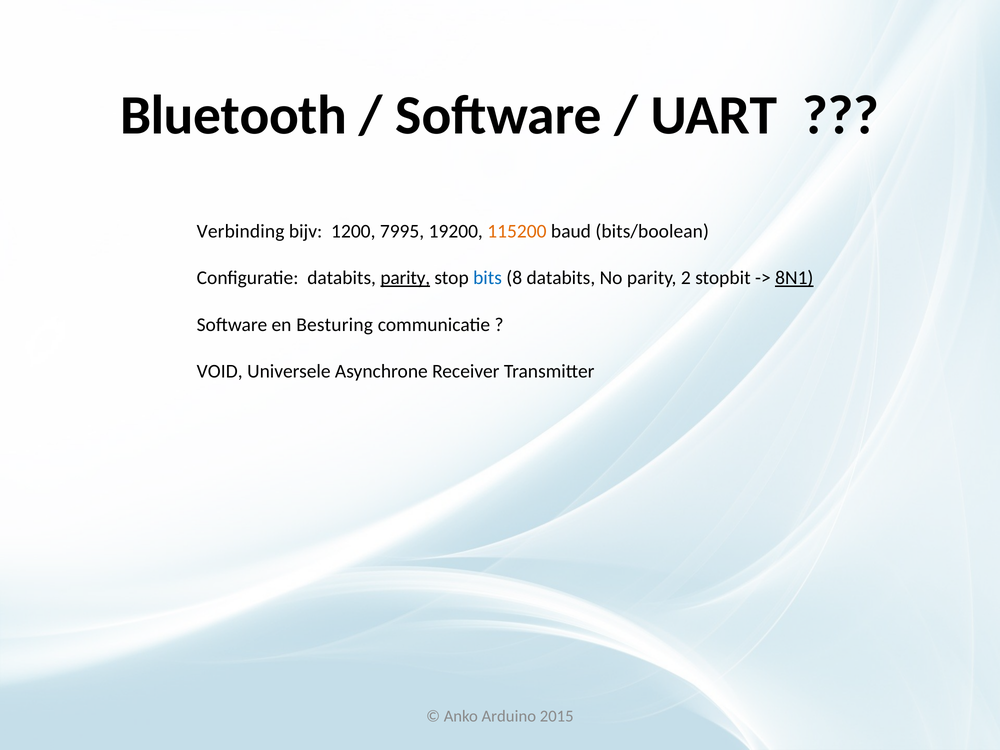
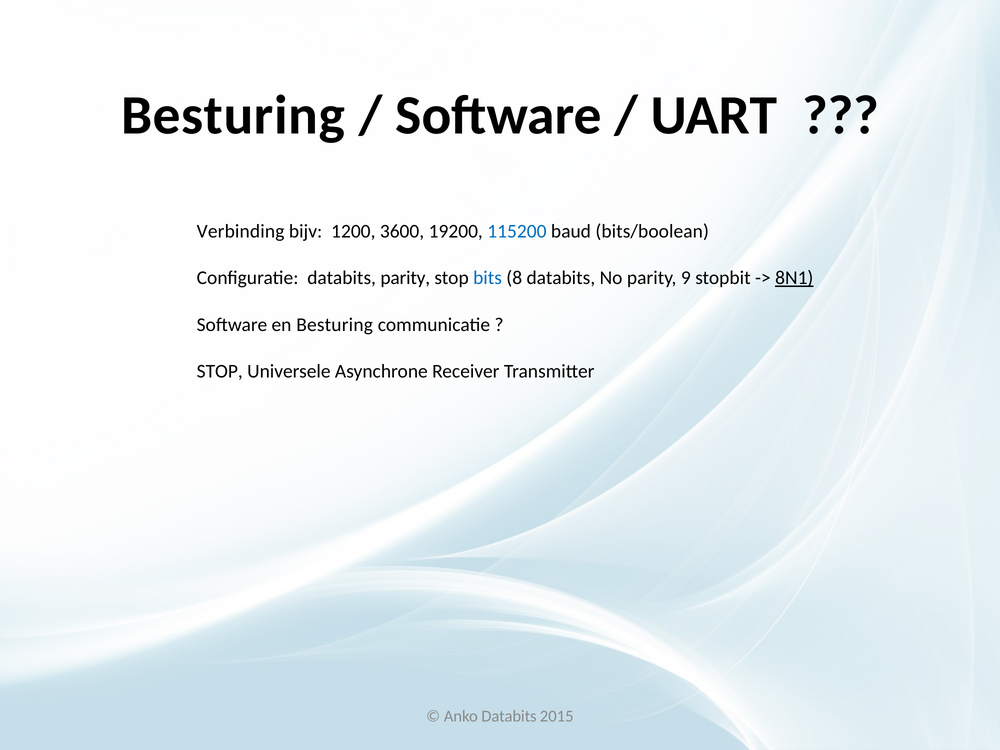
Bluetooth: Bluetooth -> Besturing (233, 115)
7995: 7995 -> 3600 (402, 231)
115200 colour: orange -> blue (517, 231)
parity underline: present -> none (405, 278)
2: 2 -> 9 (686, 278)
VOID: VOID -> STOP (220, 371)
Anko Arduino: Arduino -> Databits (509, 716)
